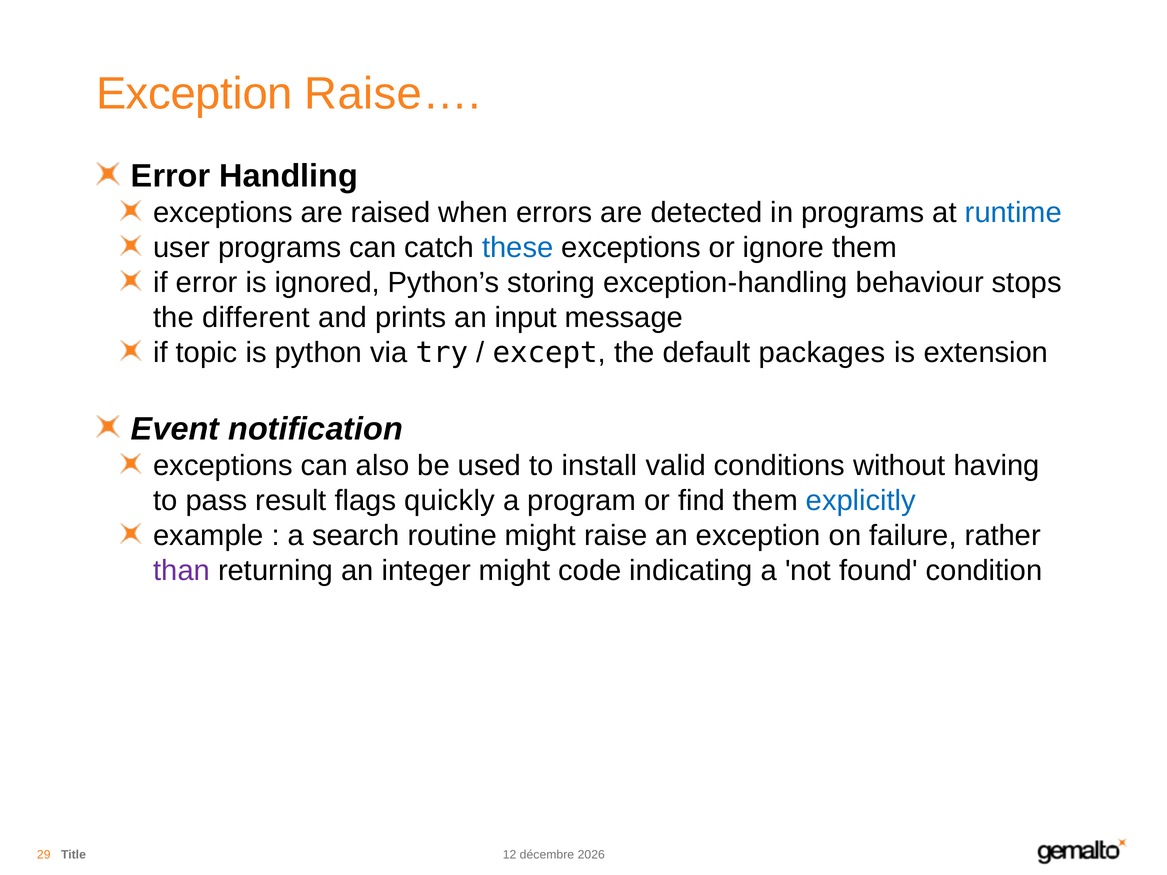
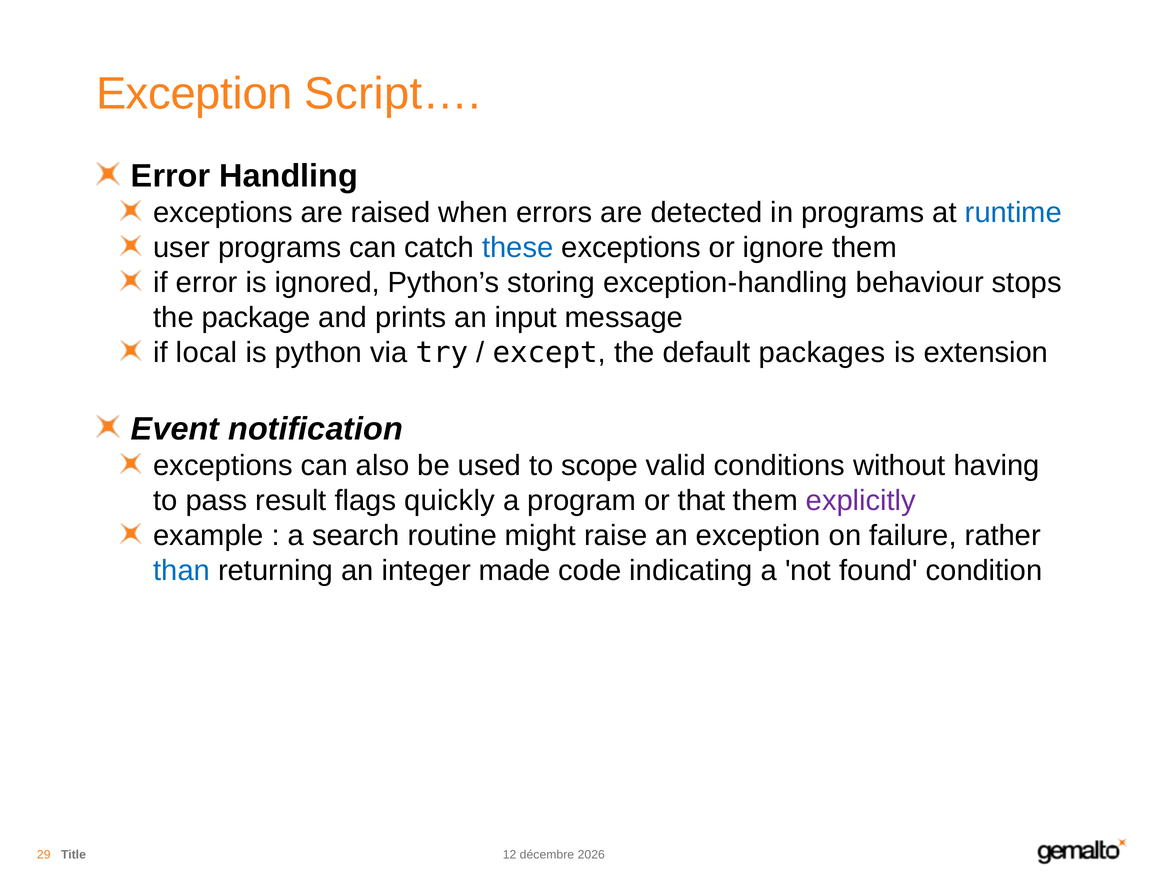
Raise…: Raise… -> Script… (393, 94)
different: different -> package (256, 318)
topic: topic -> local (207, 353)
install: install -> scope (600, 466)
find: find -> that (702, 501)
explicitly colour: blue -> purple (861, 501)
than colour: purple -> blue (182, 571)
integer might: might -> made (515, 571)
